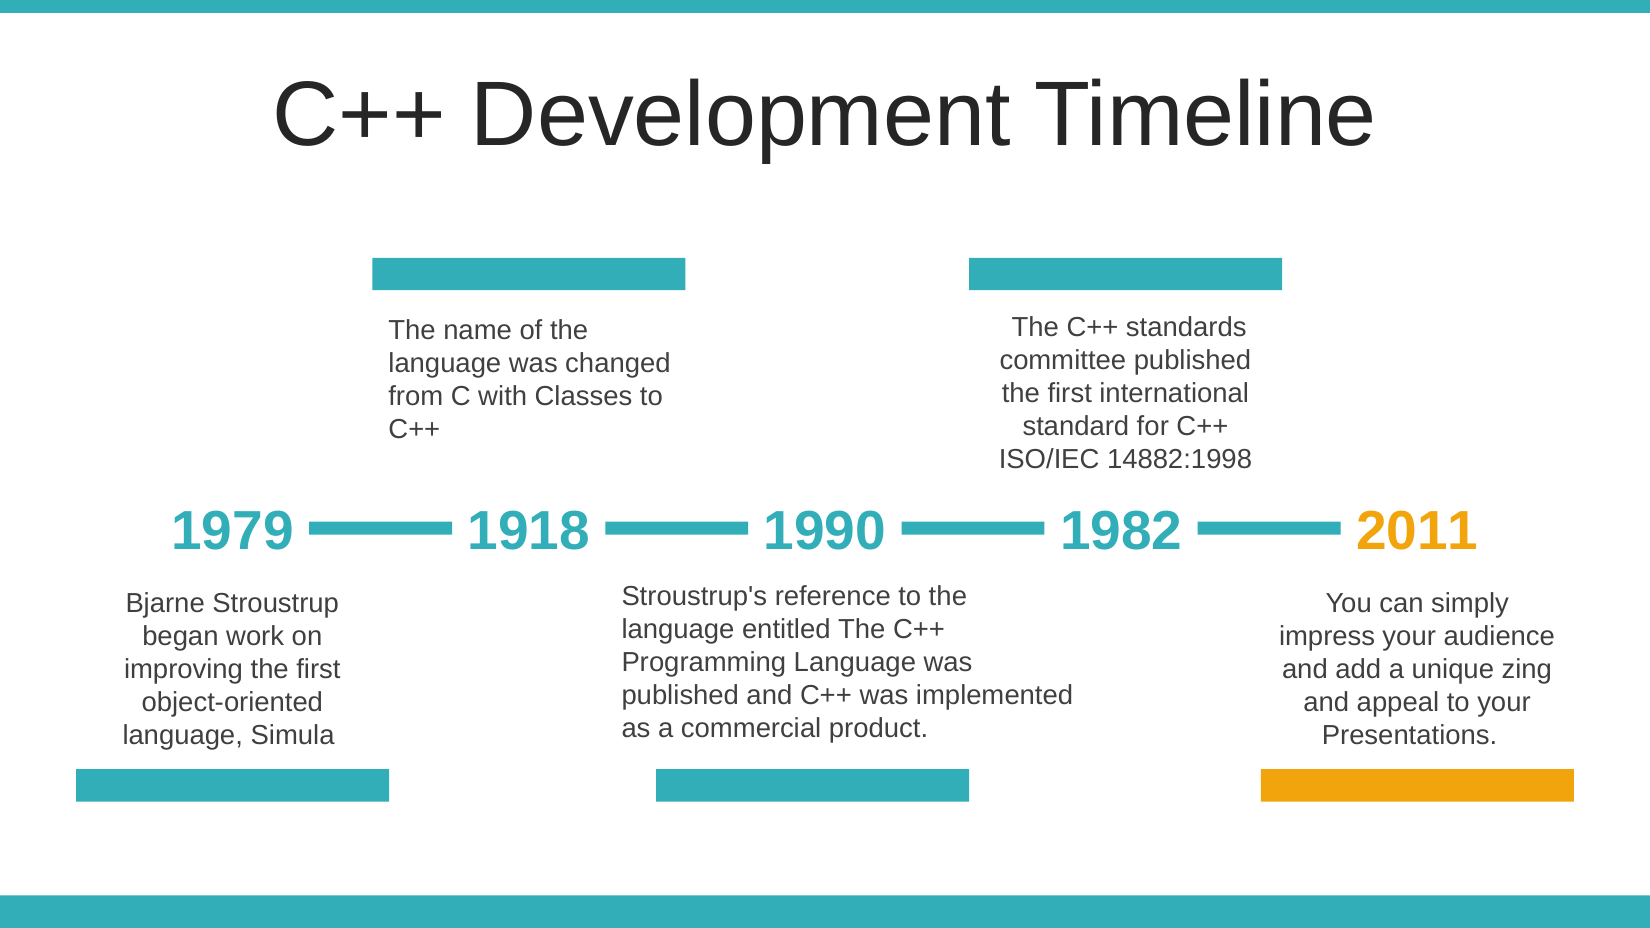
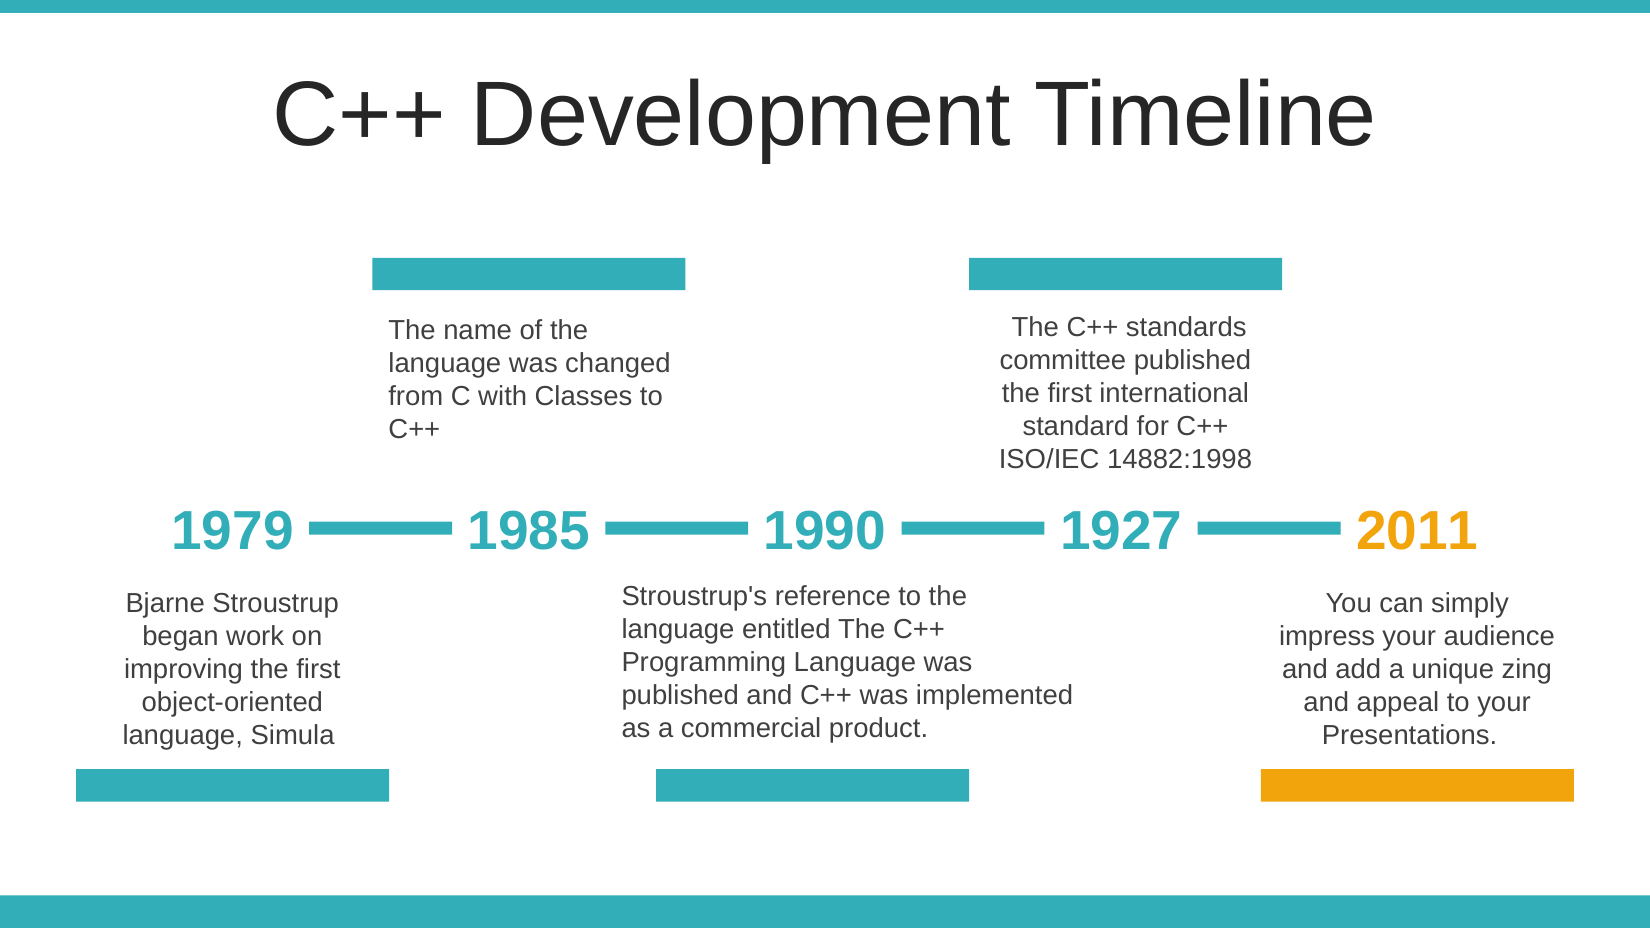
1918: 1918 -> 1985 (529, 532)
1982: 1982 -> 1927 (1121, 532)
